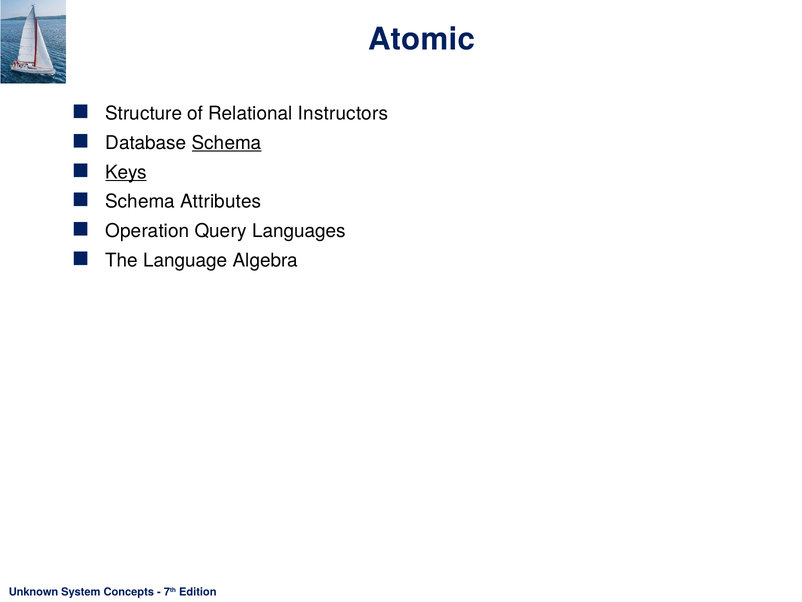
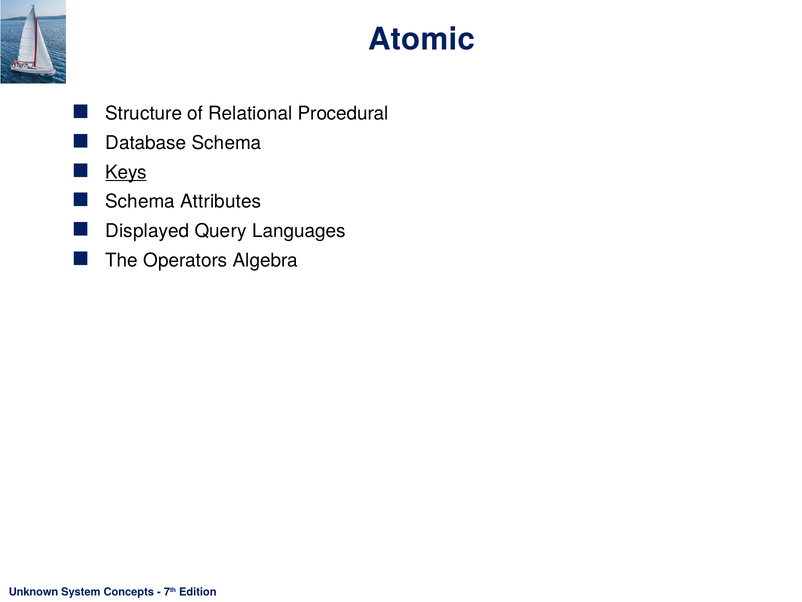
Instructors: Instructors -> Procedural (343, 113)
Schema underline: present -> none (227, 143)
Operation: Operation -> Displayed (147, 231)
Language: Language -> Operators (185, 260)
